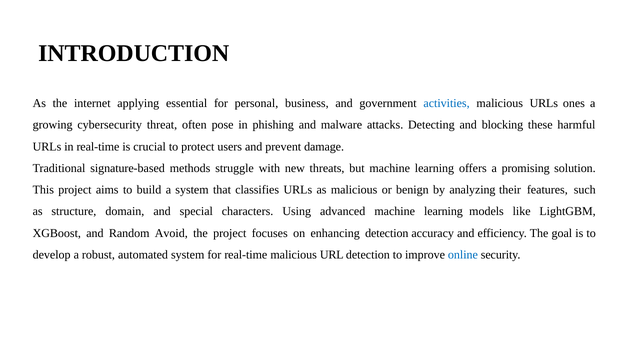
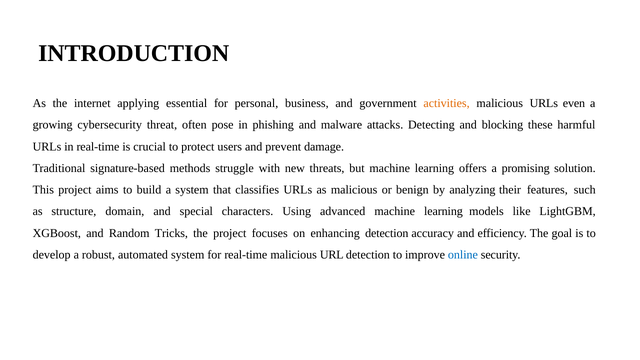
activities colour: blue -> orange (447, 103)
ones: ones -> even (574, 103)
Avoid: Avoid -> Tricks (171, 233)
